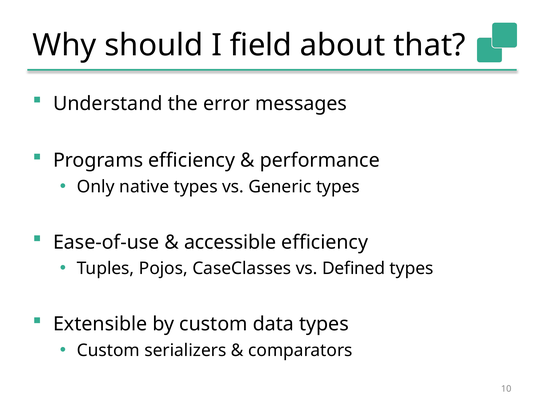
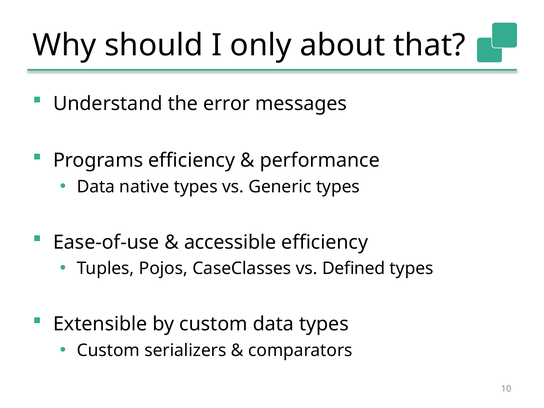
field: field -> only (261, 45)
Only: Only -> Data (96, 187)
